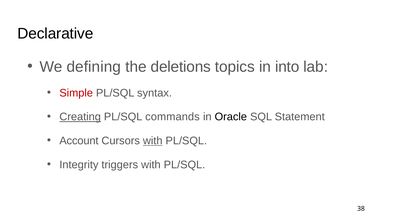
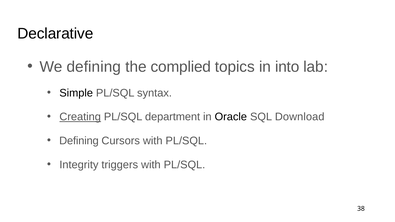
deletions: deletions -> complied (181, 67)
Simple colour: red -> black (76, 93)
commands: commands -> department (173, 117)
Statement: Statement -> Download (300, 117)
Account: Account -> Defining (79, 141)
with underline: present -> none (153, 141)
